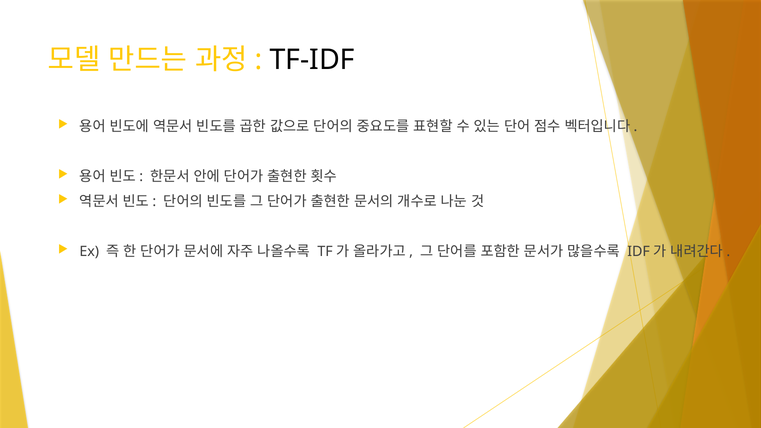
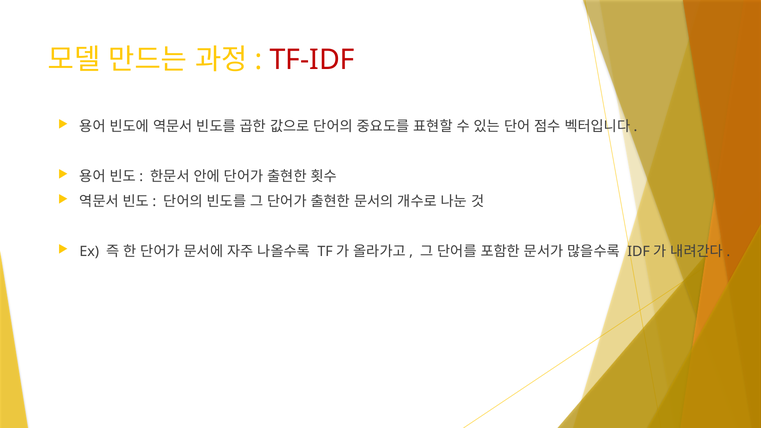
TF-IDF colour: black -> red (312, 60)
